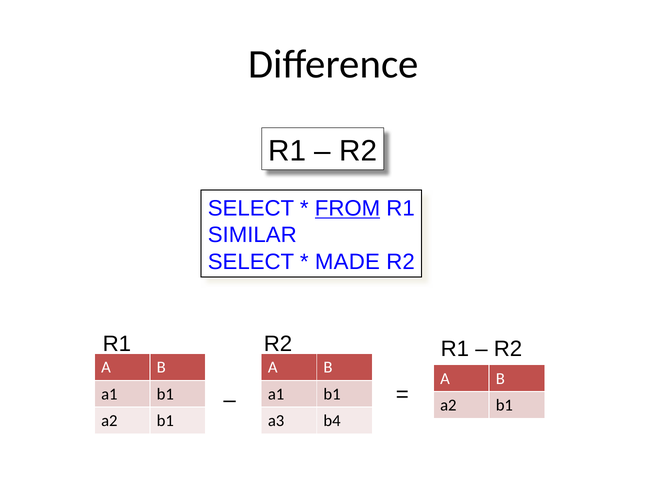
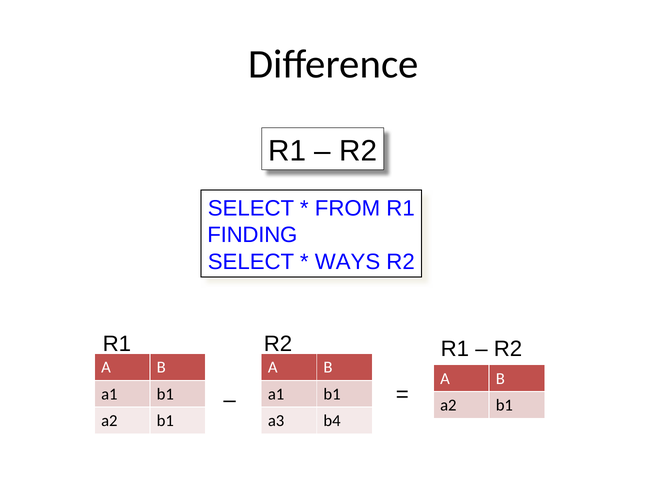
FROM underline: present -> none (348, 209)
SIMILAR: SIMILAR -> FINDING (252, 235)
MADE: MADE -> WAYS (348, 262)
